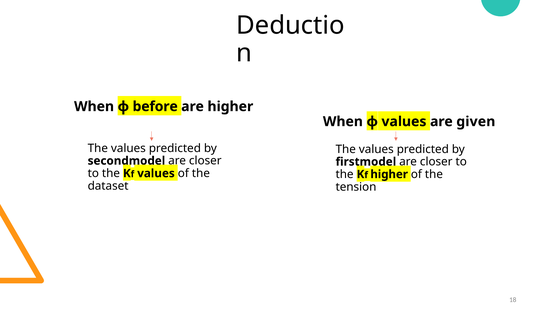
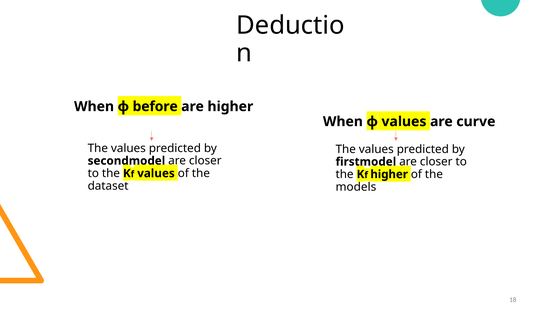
given: given -> curve (476, 122)
tension: tension -> models (356, 187)
